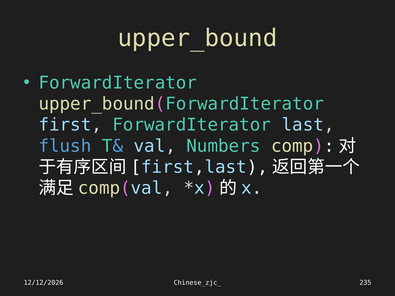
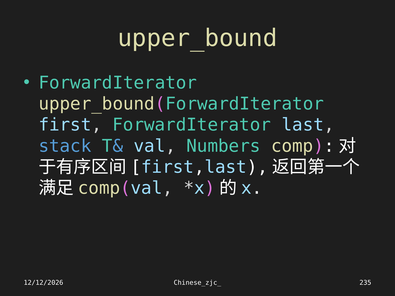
flush: flush -> stack (65, 146)
